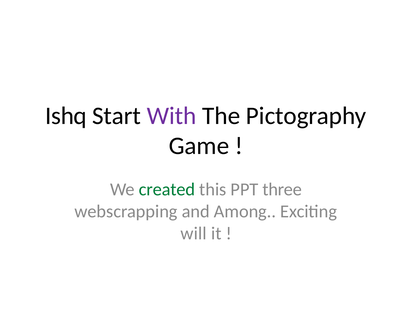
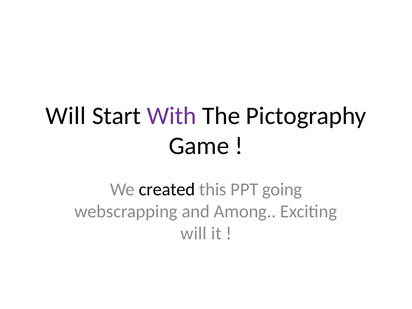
Ishq: Ishq -> Will (66, 116)
created colour: green -> black (167, 189)
three: three -> going (282, 189)
